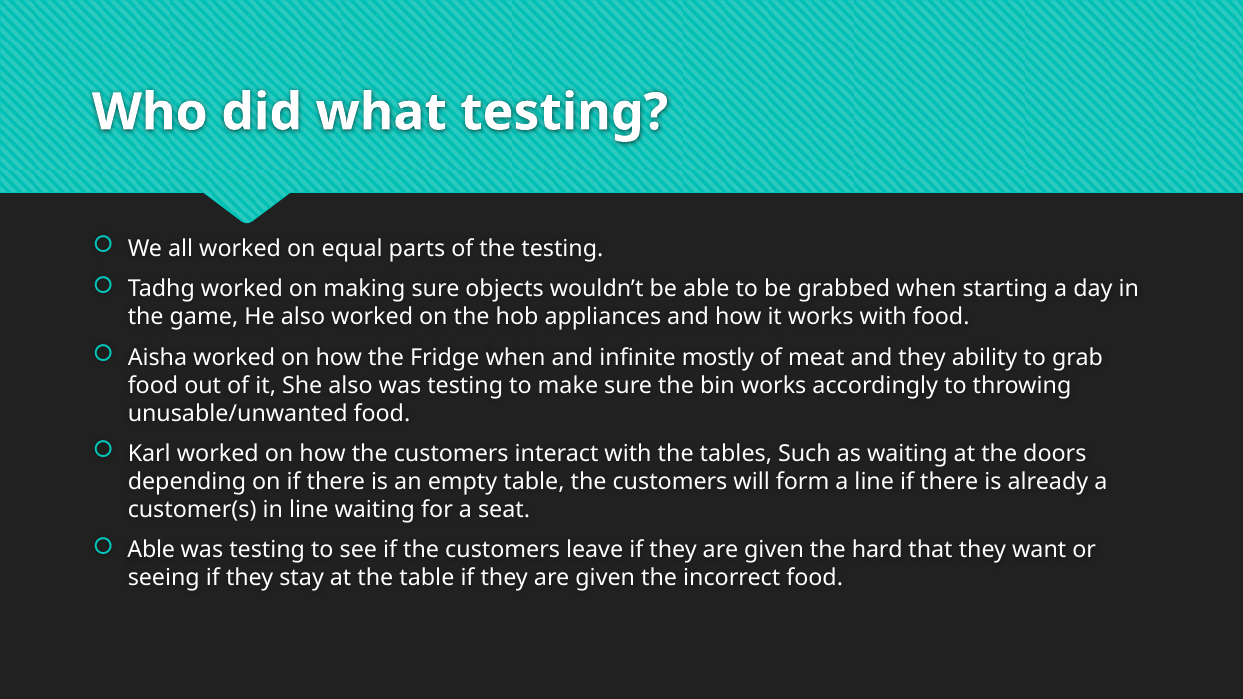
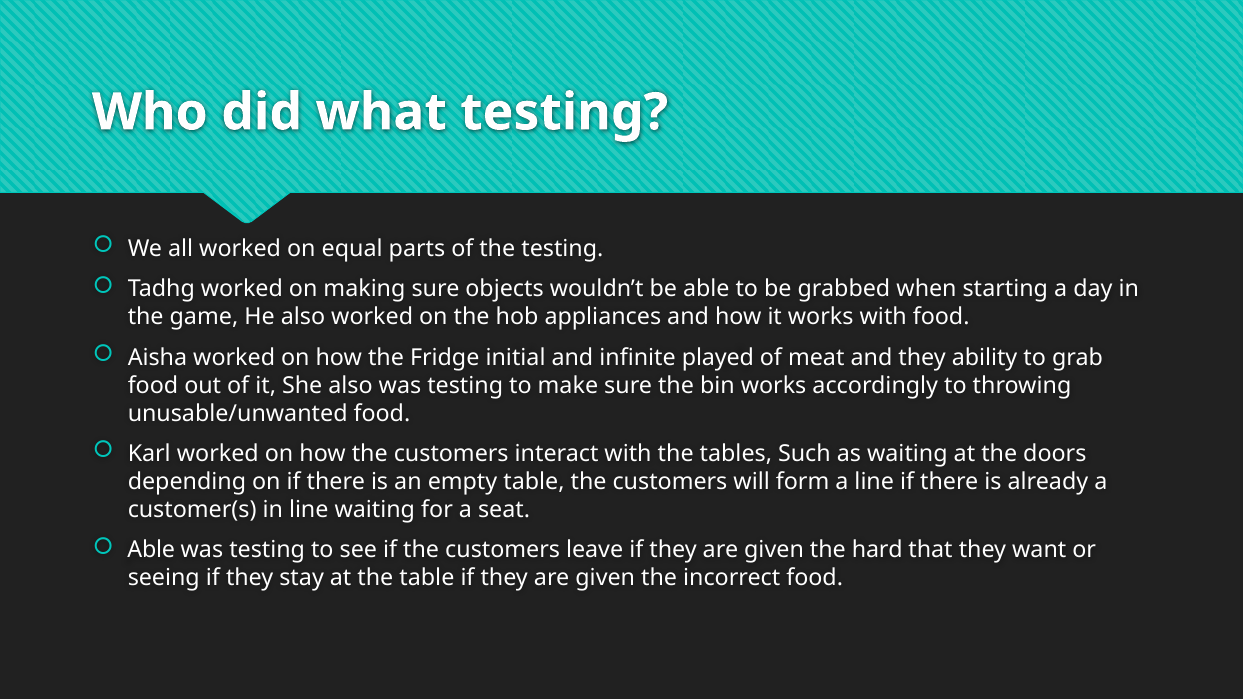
Fridge when: when -> initial (516, 358)
mostly: mostly -> played (718, 358)
